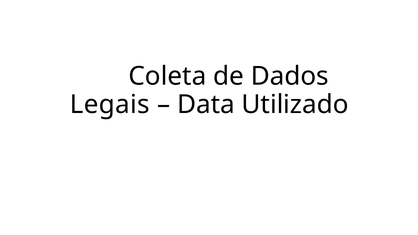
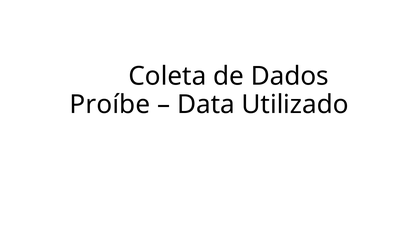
Legais: Legais -> Proíbe (110, 104)
